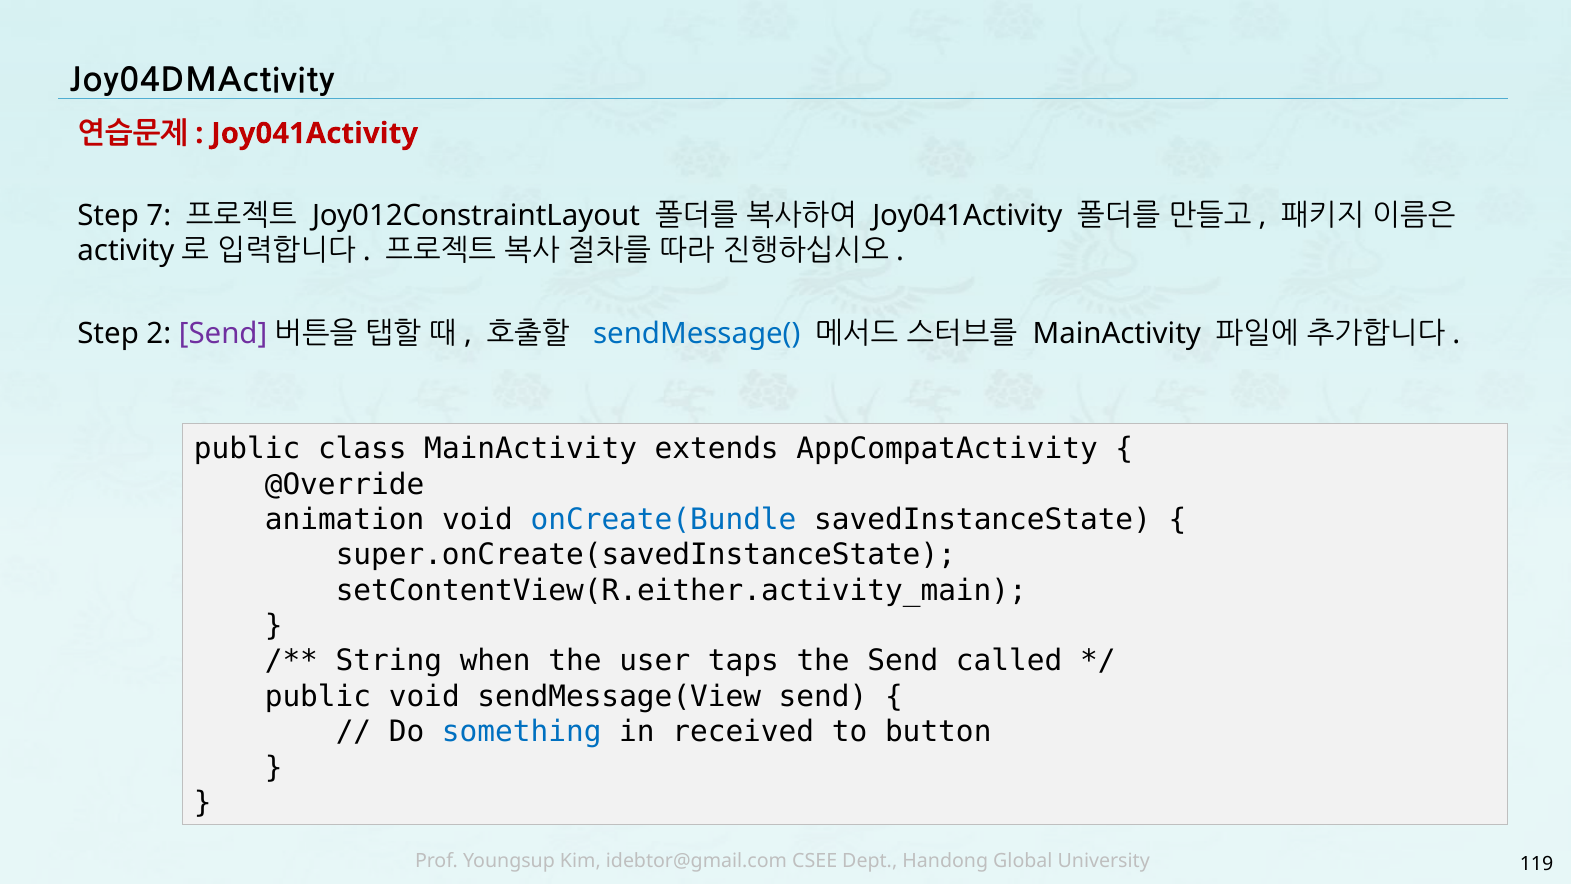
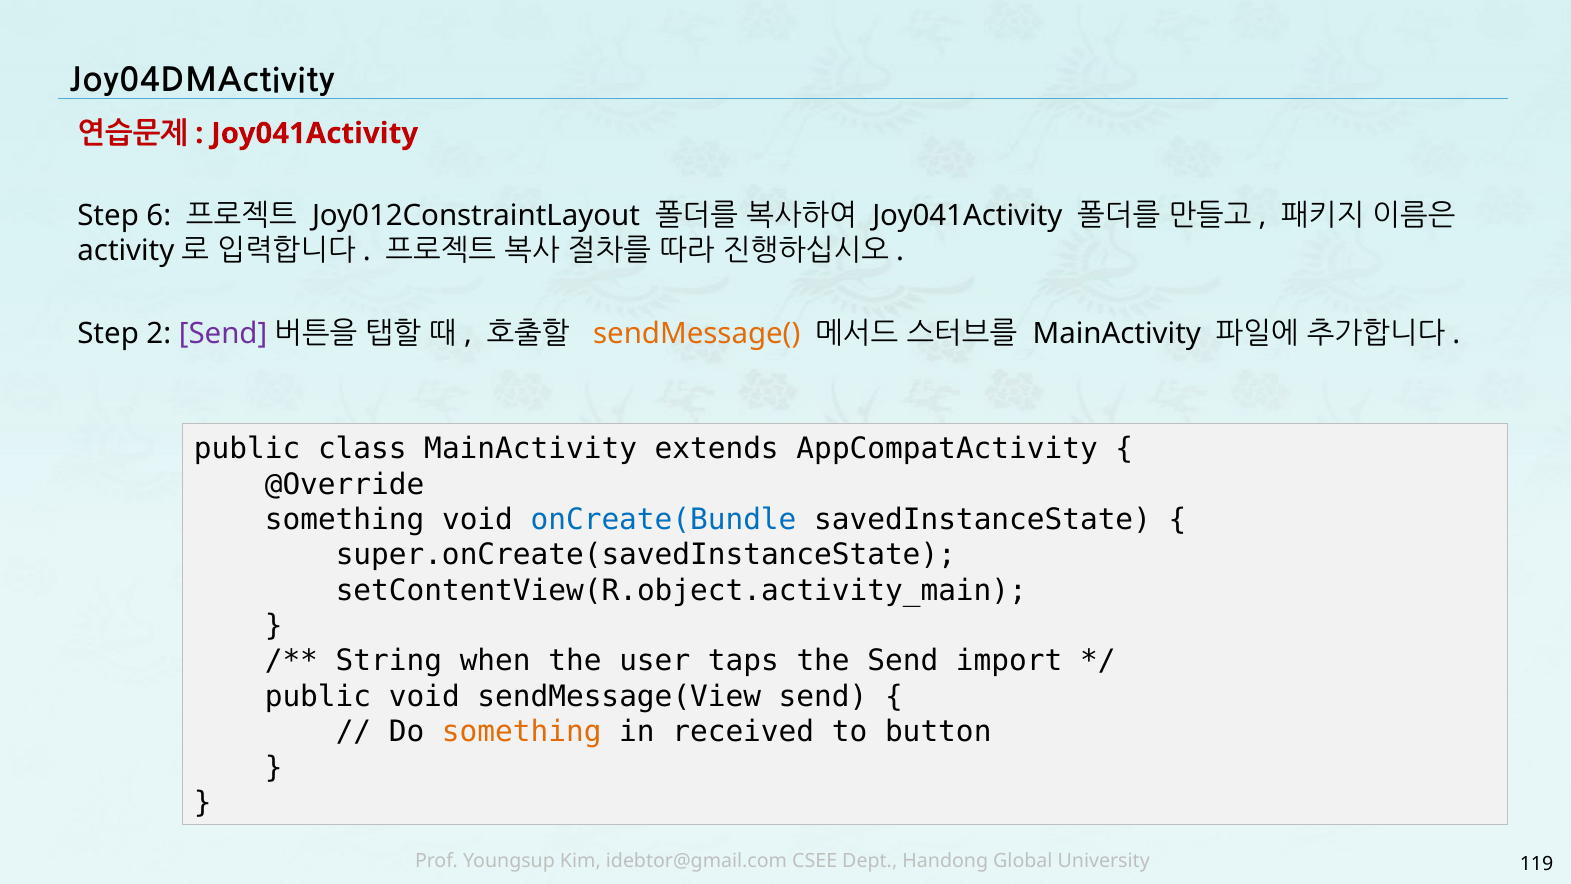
7: 7 -> 6 (159, 216)
sendMessage( colour: blue -> orange (697, 334)
animation: animation -> something (345, 520)
setContentView(R.either.activity_main: setContentView(R.either.activity_main -> setContentView(R.object.activity_main (681, 590)
called: called -> import (1009, 661)
something colour: blue -> orange (522, 732)
